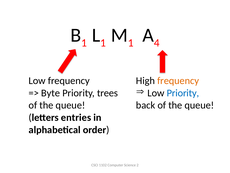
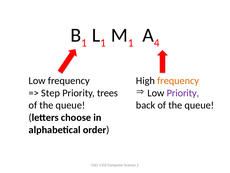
Priority colour: blue -> purple (183, 93)
Byte: Byte -> Step (51, 93)
entries: entries -> choose (76, 117)
